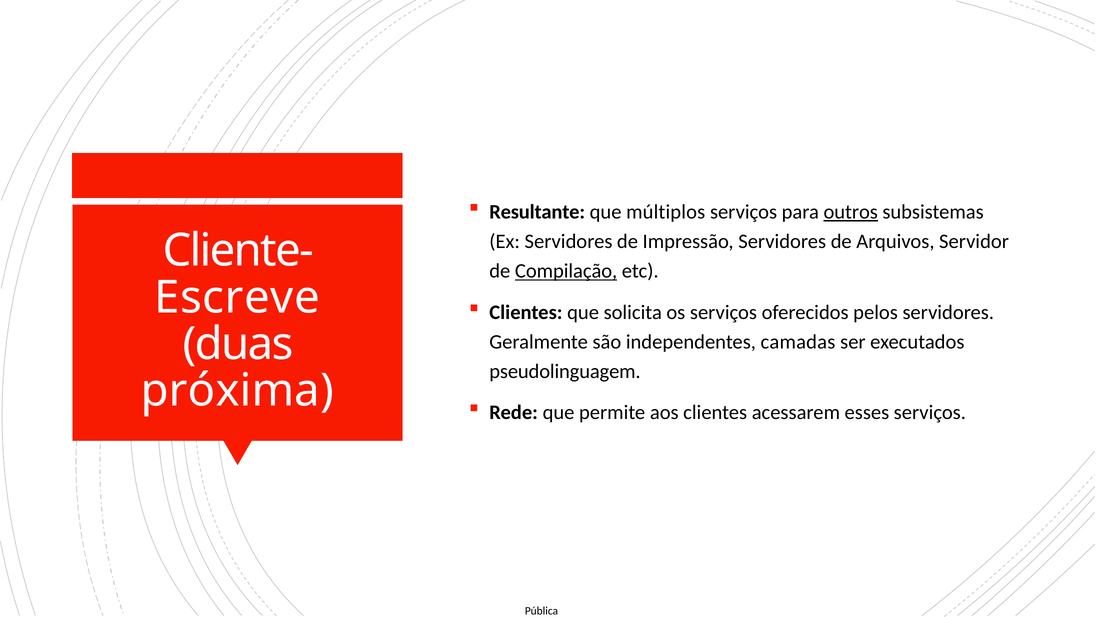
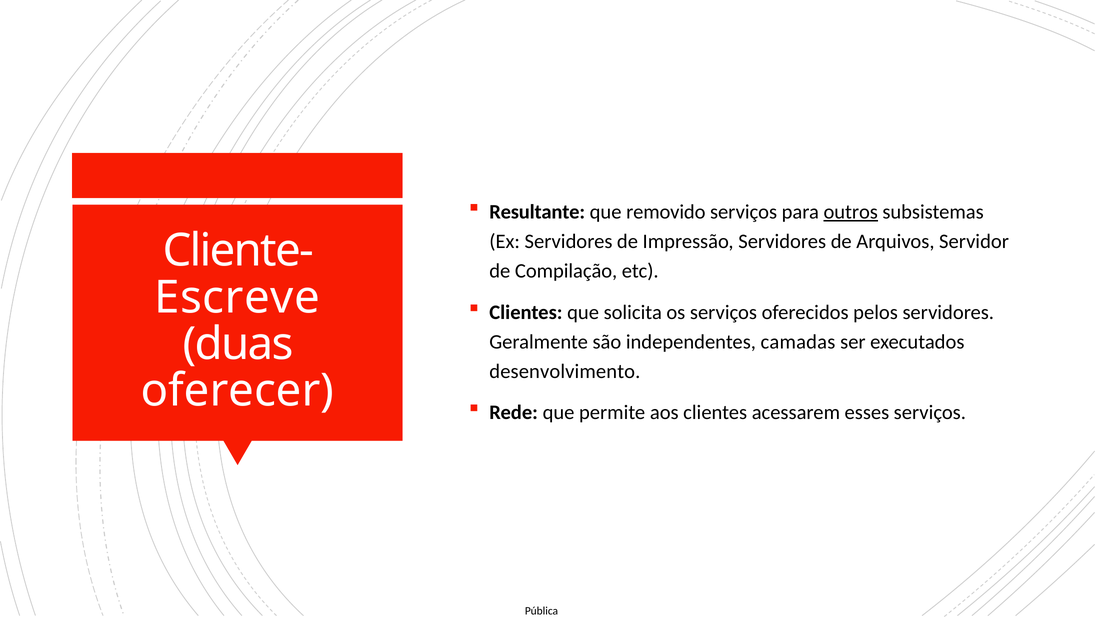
múltiplos: múltiplos -> removido (666, 212)
Compilação underline: present -> none (566, 271)
pseudolinguagem: pseudolinguagem -> desenvolvimento (565, 371)
próxima: próxima -> oferecer (237, 391)
